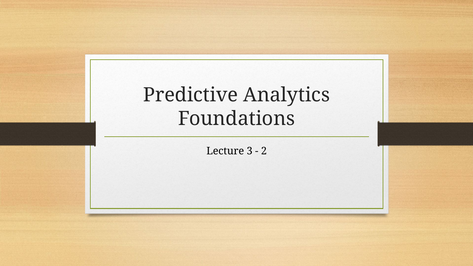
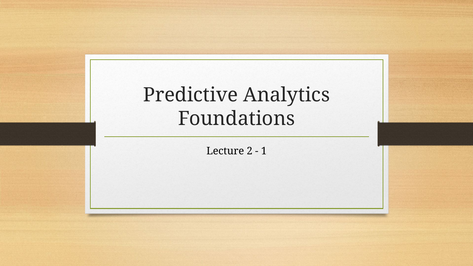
3: 3 -> 2 (250, 151)
2: 2 -> 1 (264, 151)
